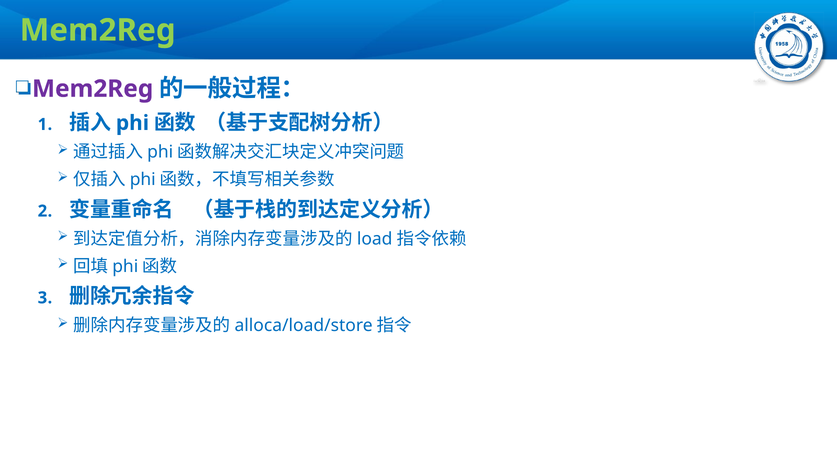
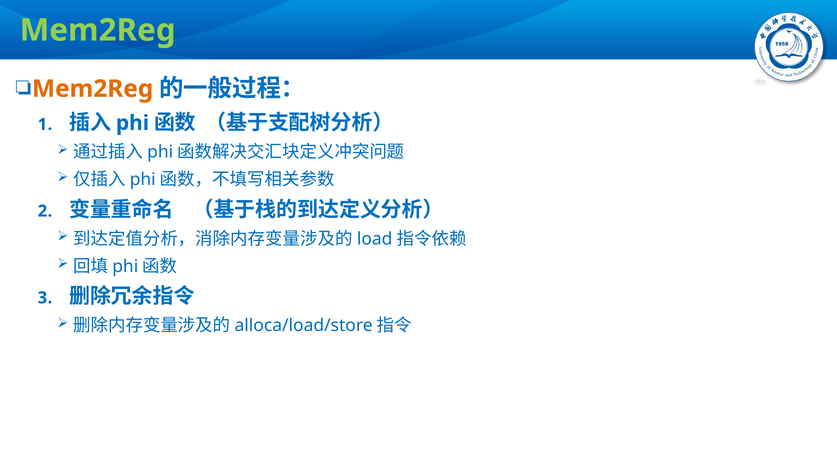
Mem2Reg colour: purple -> orange (93, 89)
